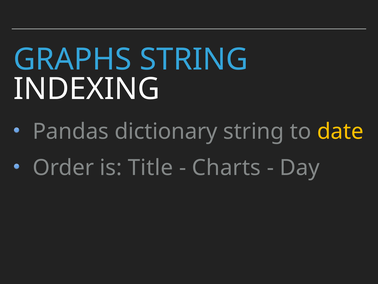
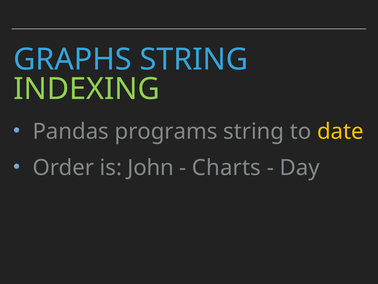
INDEXING colour: white -> light green (87, 89)
dictionary: dictionary -> programs (166, 131)
Title: Title -> John (151, 168)
